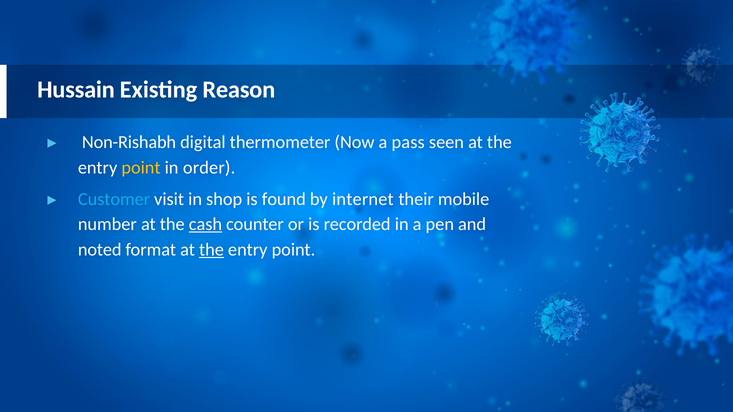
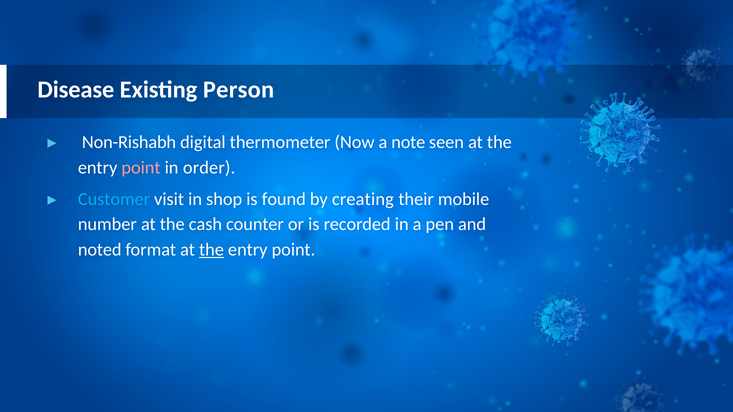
Hussain: Hussain -> Disease (76, 90)
Reason: Reason -> Person (239, 90)
pass: pass -> note (408, 142)
point colour: yellow -> pink (141, 168)
internet: internet -> creating (363, 199)
cash underline: present -> none (205, 224)
